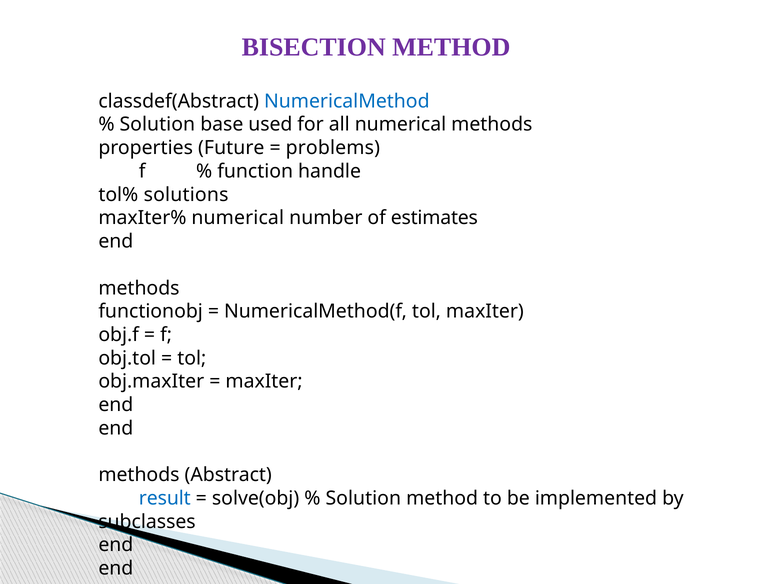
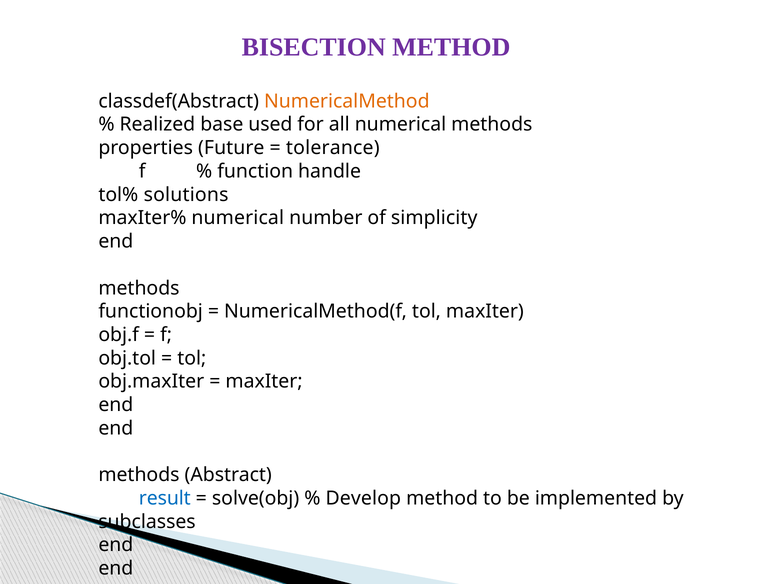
NumericalMethod colour: blue -> orange (347, 101)
Solution: Solution -> Realized (157, 124)
problems: problems -> tolerance (333, 148)
estimates: estimates -> simplicity (434, 218)
Solution: Solution -> Develop (363, 498)
